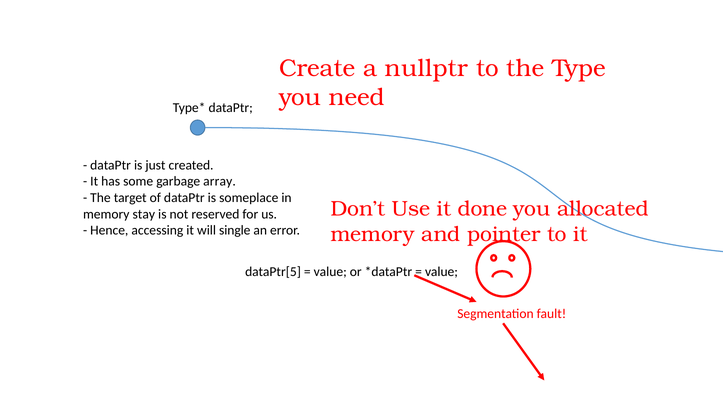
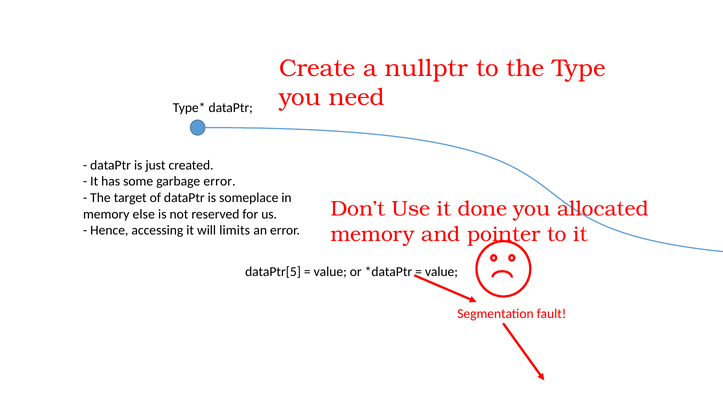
garbage array: array -> error (220, 181)
stay: stay -> else (144, 214)
single: single -> limits (235, 230)
